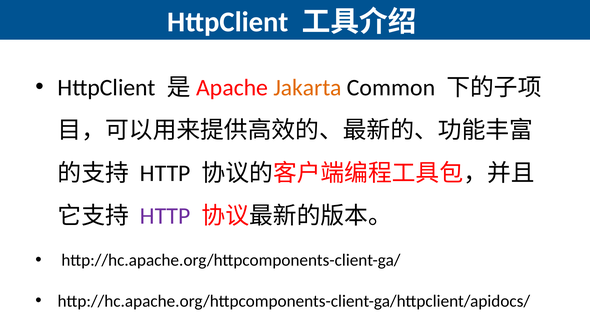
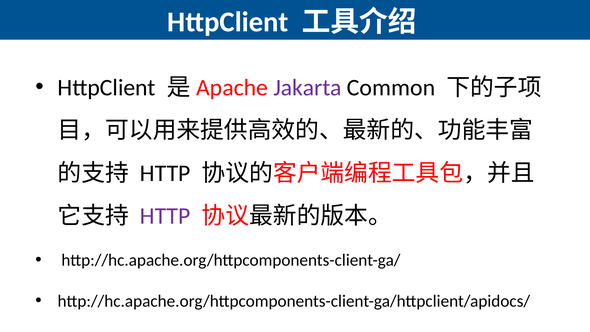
Jakarta colour: orange -> purple (308, 88)
